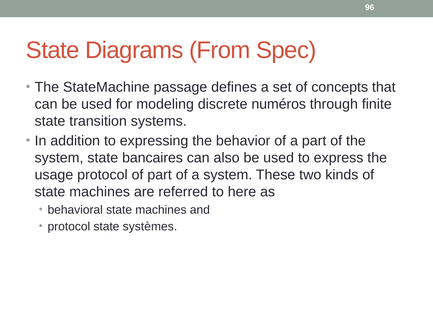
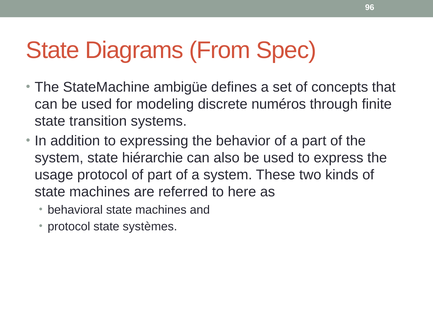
passage: passage -> ambigüe (181, 87)
bancaires: bancaires -> hiérarchie (153, 158)
